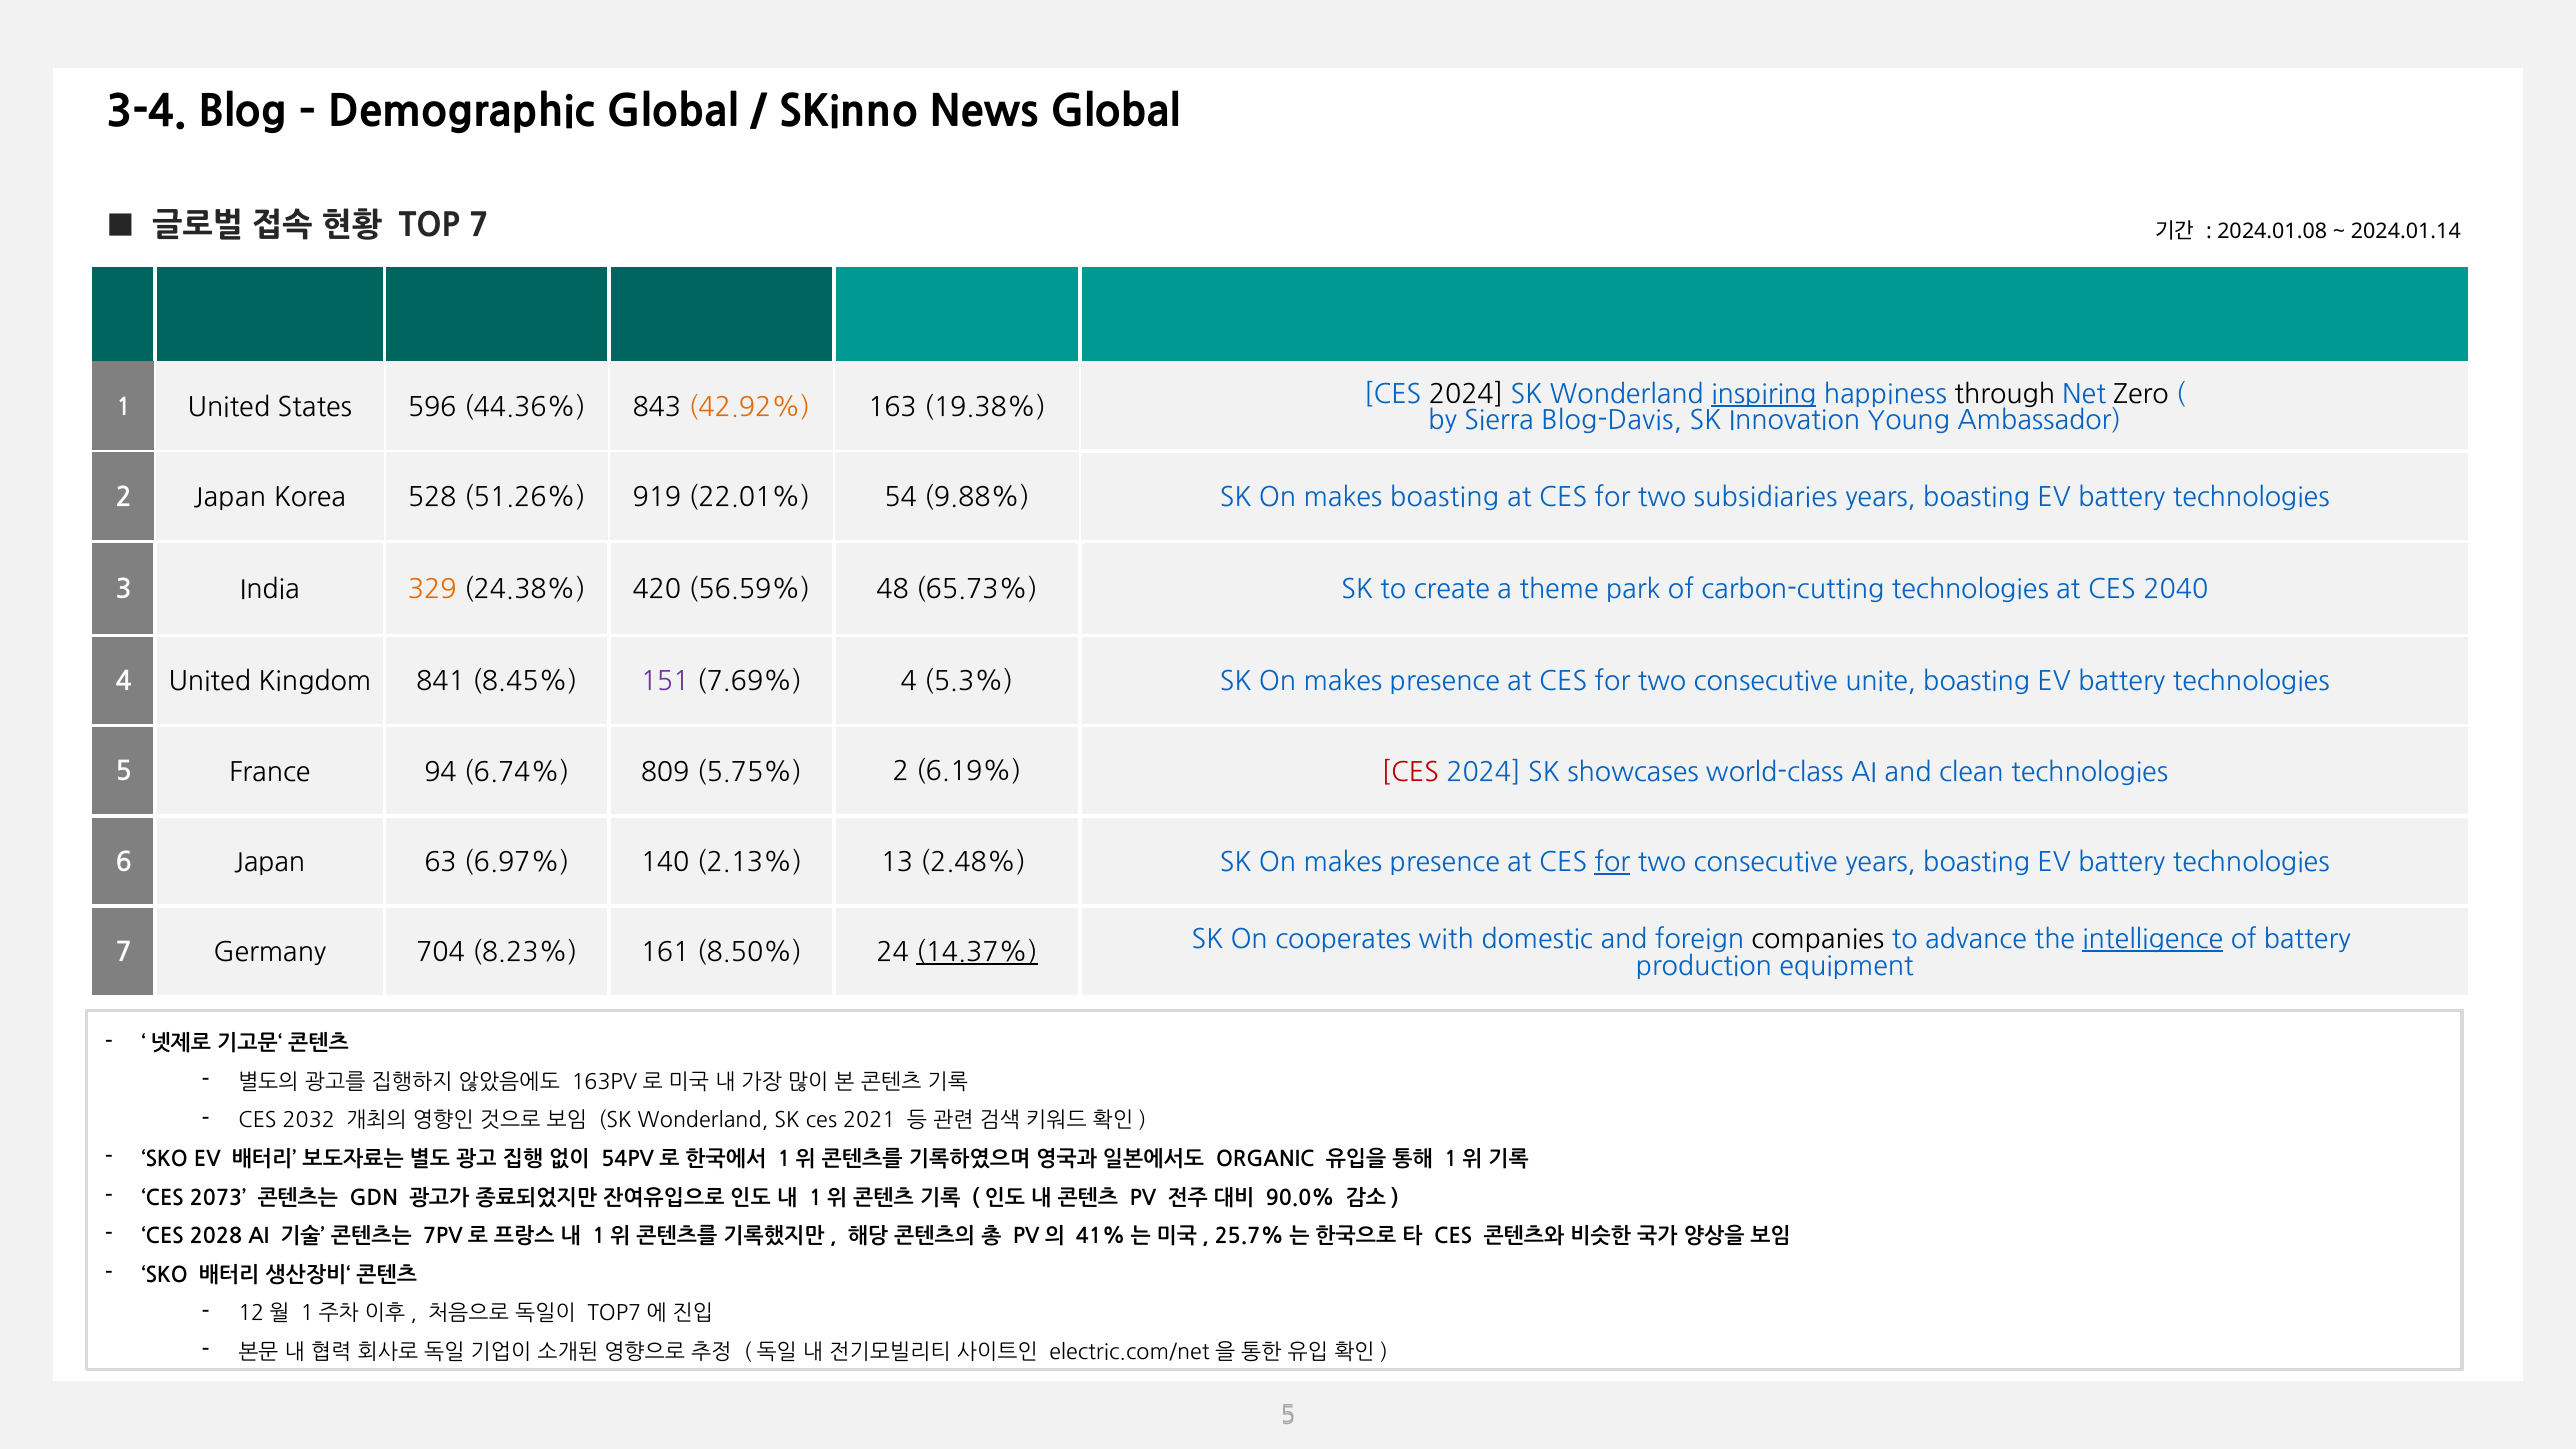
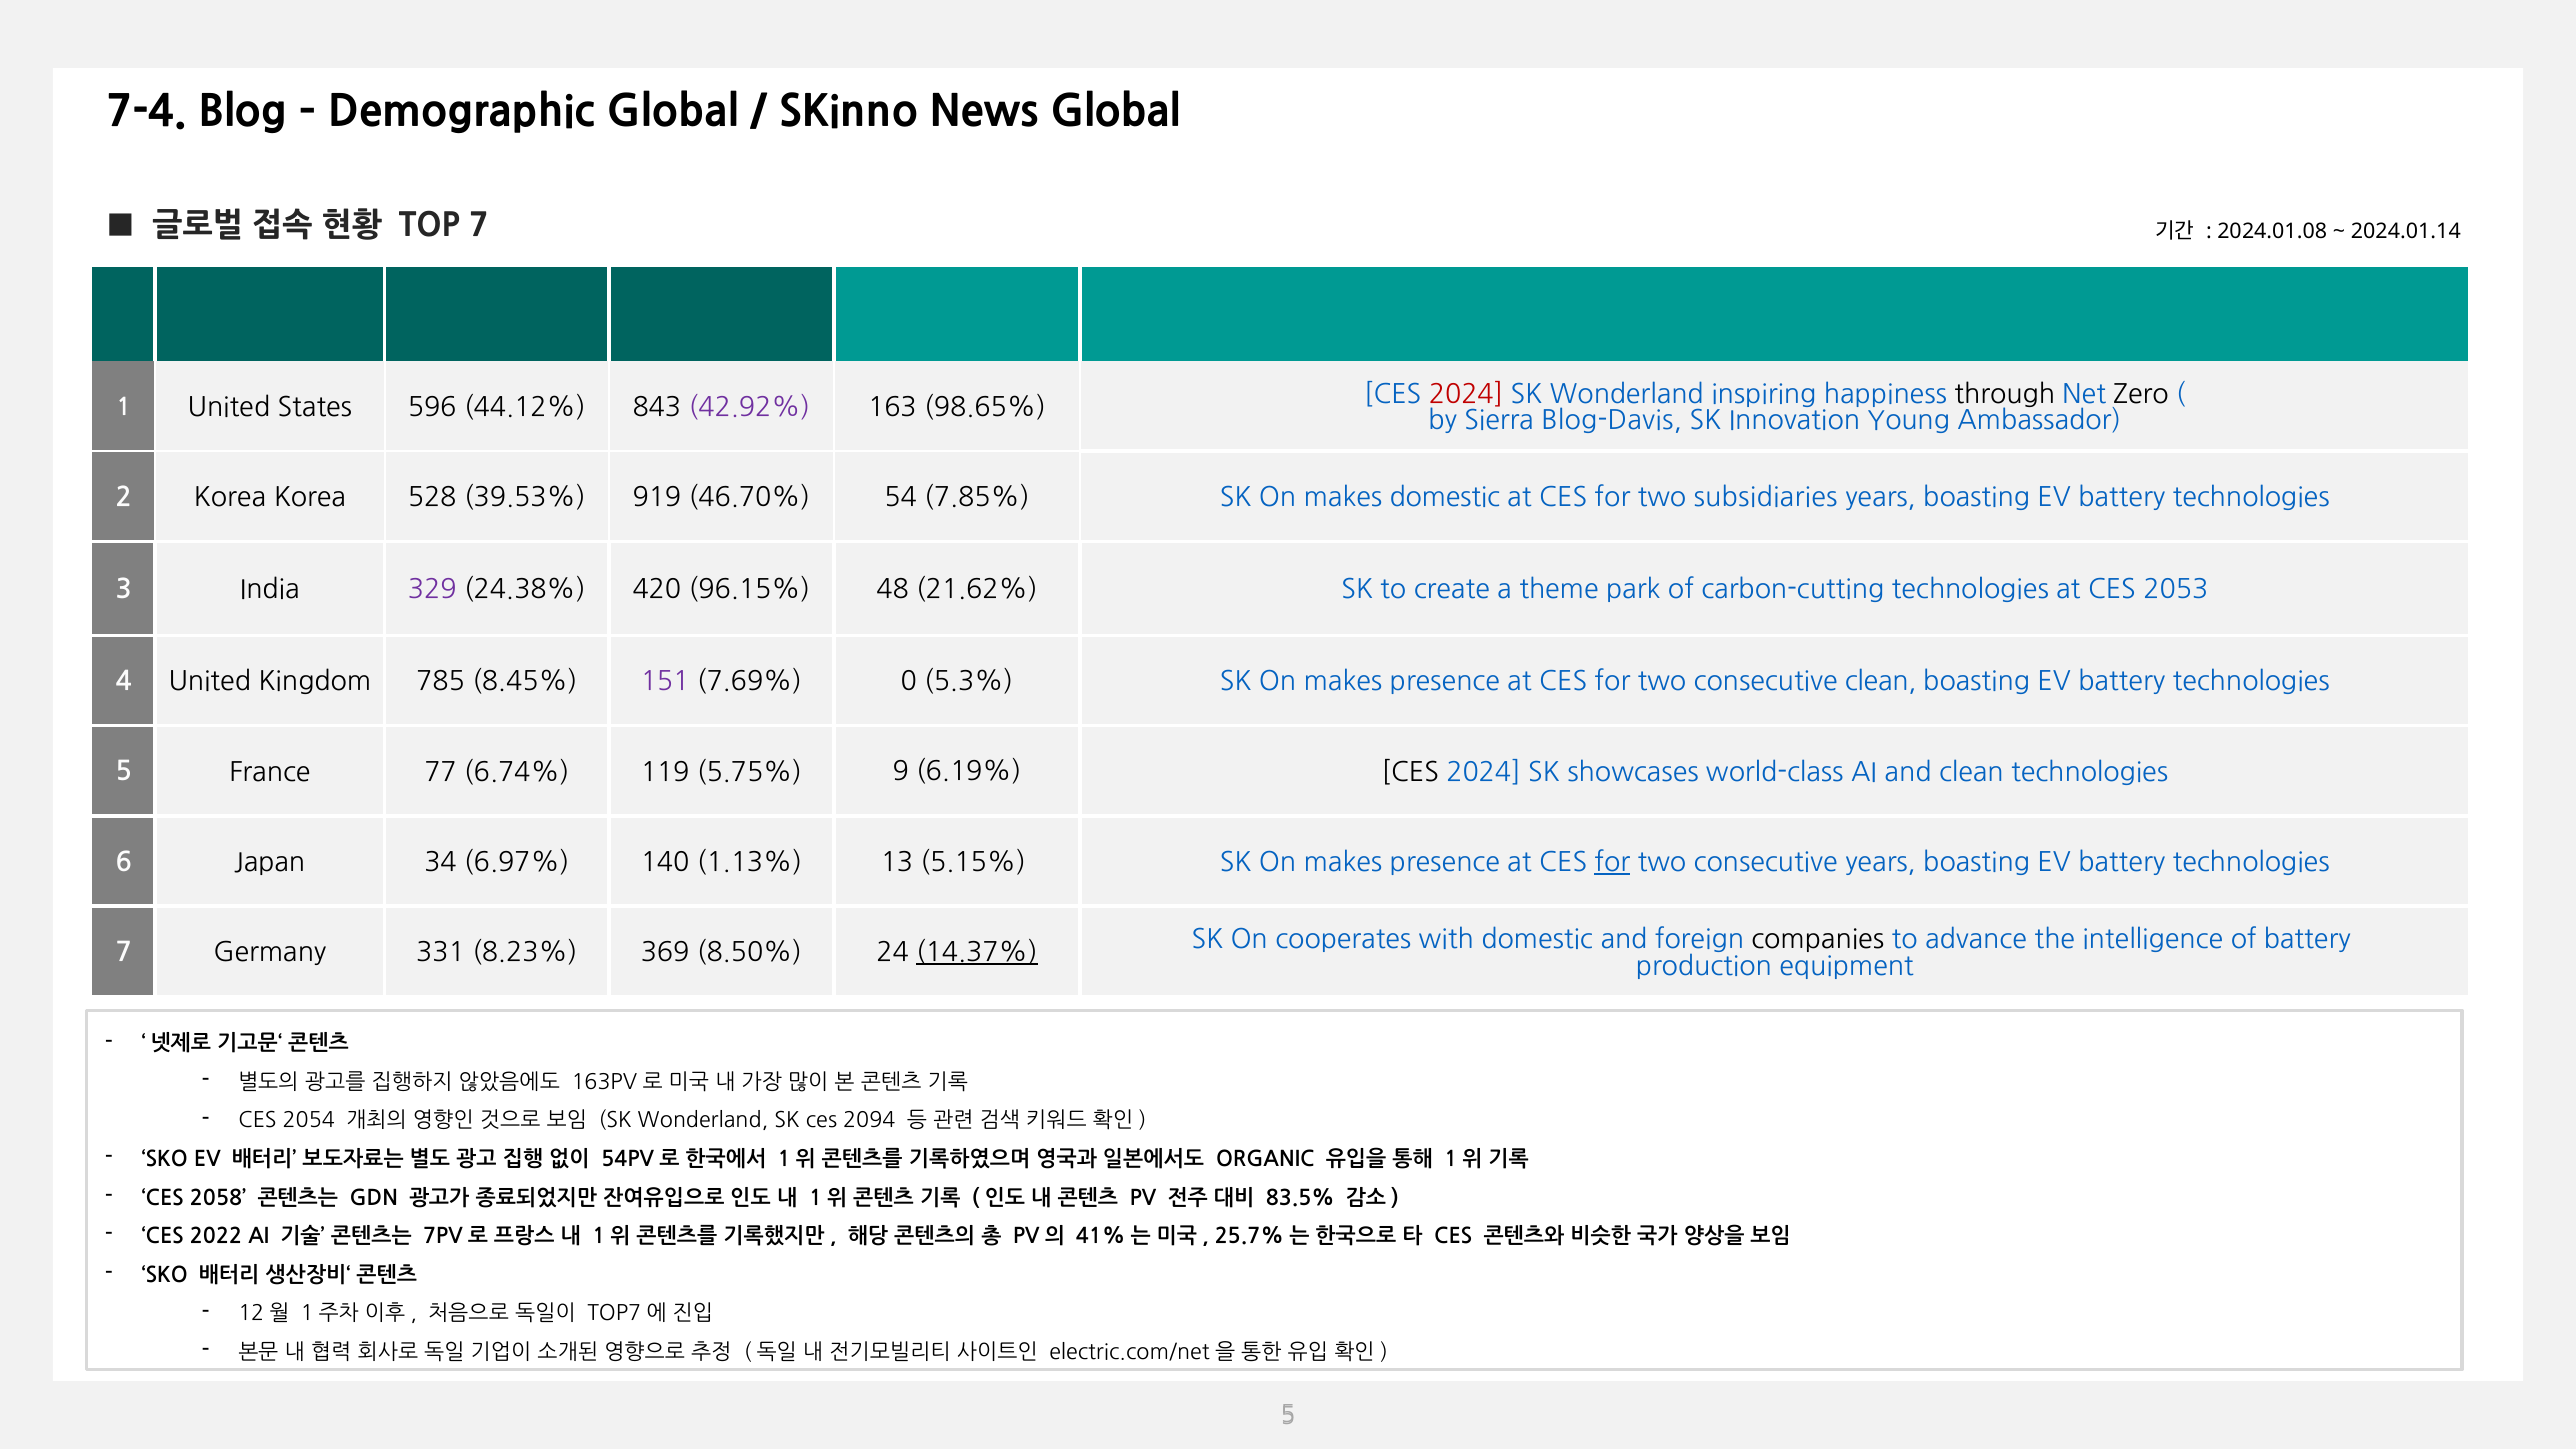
3-4: 3-4 -> 7-4 (147, 112)
44.36%: 44.36% -> 44.12% (525, 408)
42.92% colour: orange -> purple (749, 408)
19.38%: 19.38% -> 98.65% (985, 407)
2024 colour: black -> red (1466, 394)
inspiring underline: present -> none (1764, 394)
2 Japan: Japan -> Korea (230, 498)
51.26%: 51.26% -> 39.53% (525, 498)
22.01%: 22.01% -> 46.70% (749, 498)
9.88%: 9.88% -> 7.85% (977, 498)
makes boasting: boasting -> domestic (1445, 498)
329 colour: orange -> purple (432, 590)
56.59%: 56.59% -> 96.15% (749, 590)
65.73%: 65.73% -> 21.62% (977, 590)
2040: 2040 -> 2053 (2176, 590)
841: 841 -> 785 (441, 682)
7.69% 4: 4 -> 0 (909, 682)
consecutive unite: unite -> clean (1881, 682)
94: 94 -> 77 (441, 772)
809: 809 -> 119 (665, 772)
5.75% 2: 2 -> 9 (901, 772)
CES colour: red -> black (1410, 772)
63: 63 -> 34 (441, 863)
2.13%: 2.13% -> 1.13% (749, 863)
2.48%: 2.48% -> 5.15% (973, 862)
704: 704 -> 331 (441, 953)
161: 161 -> 369 (665, 953)
intelligence underline: present -> none (2153, 939)
2032: 2032 -> 2054 (309, 1121)
2021: 2021 -> 2094 (869, 1121)
2073: 2073 -> 2058 (218, 1198)
90.0%: 90.0% -> 83.5% (1300, 1198)
2028: 2028 -> 2022 (216, 1237)
